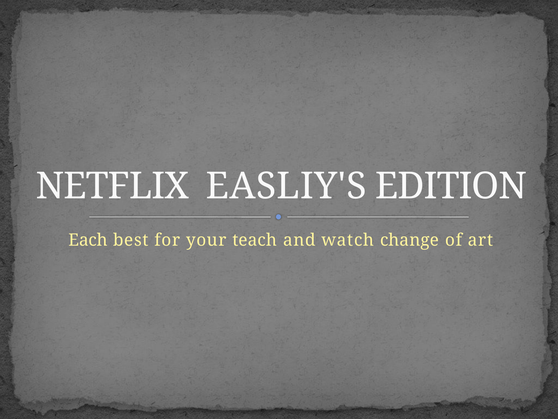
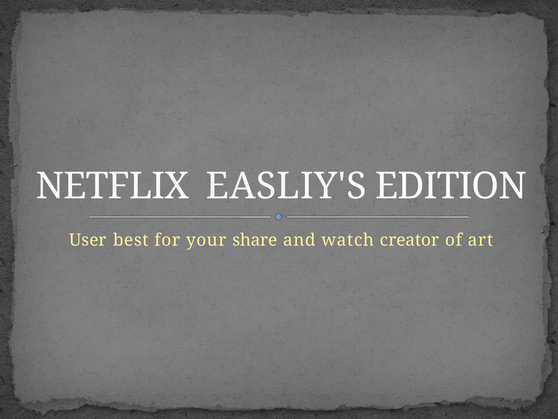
Each: Each -> User (88, 240)
teach: teach -> share (255, 240)
change: change -> creator (410, 240)
